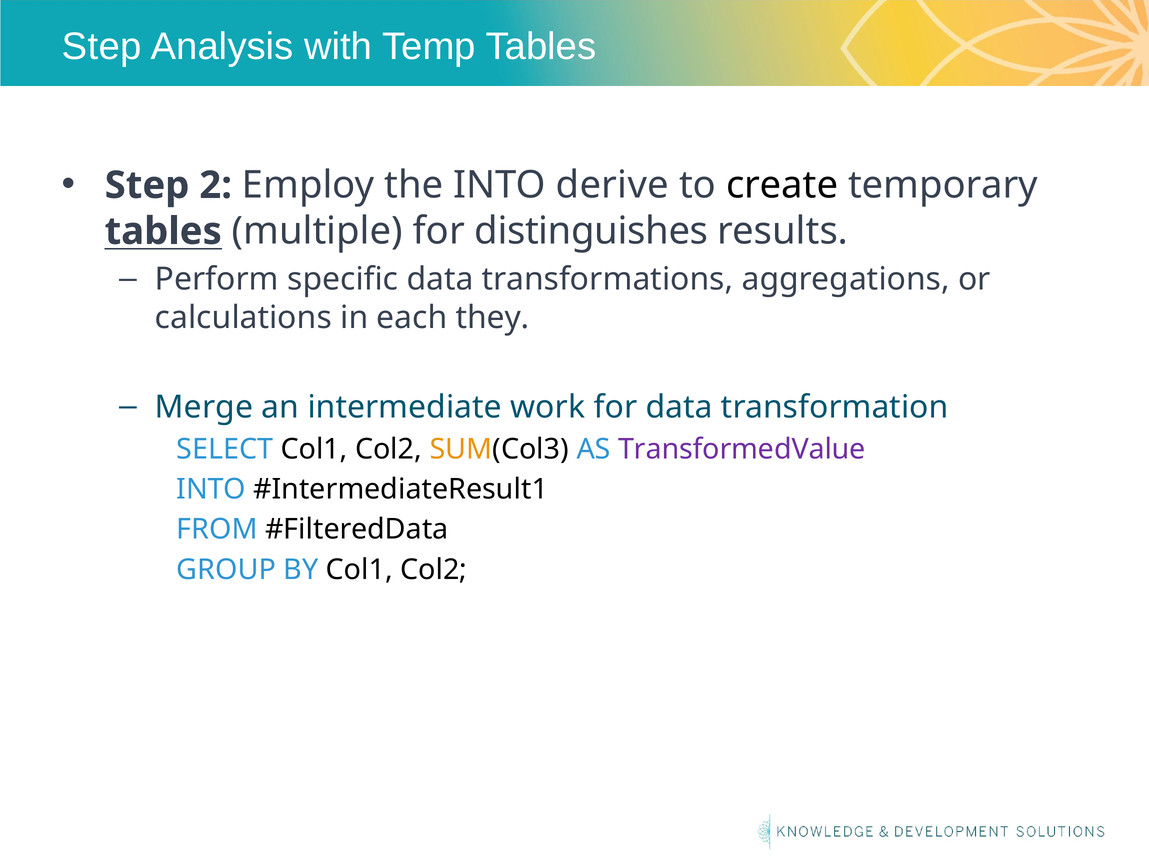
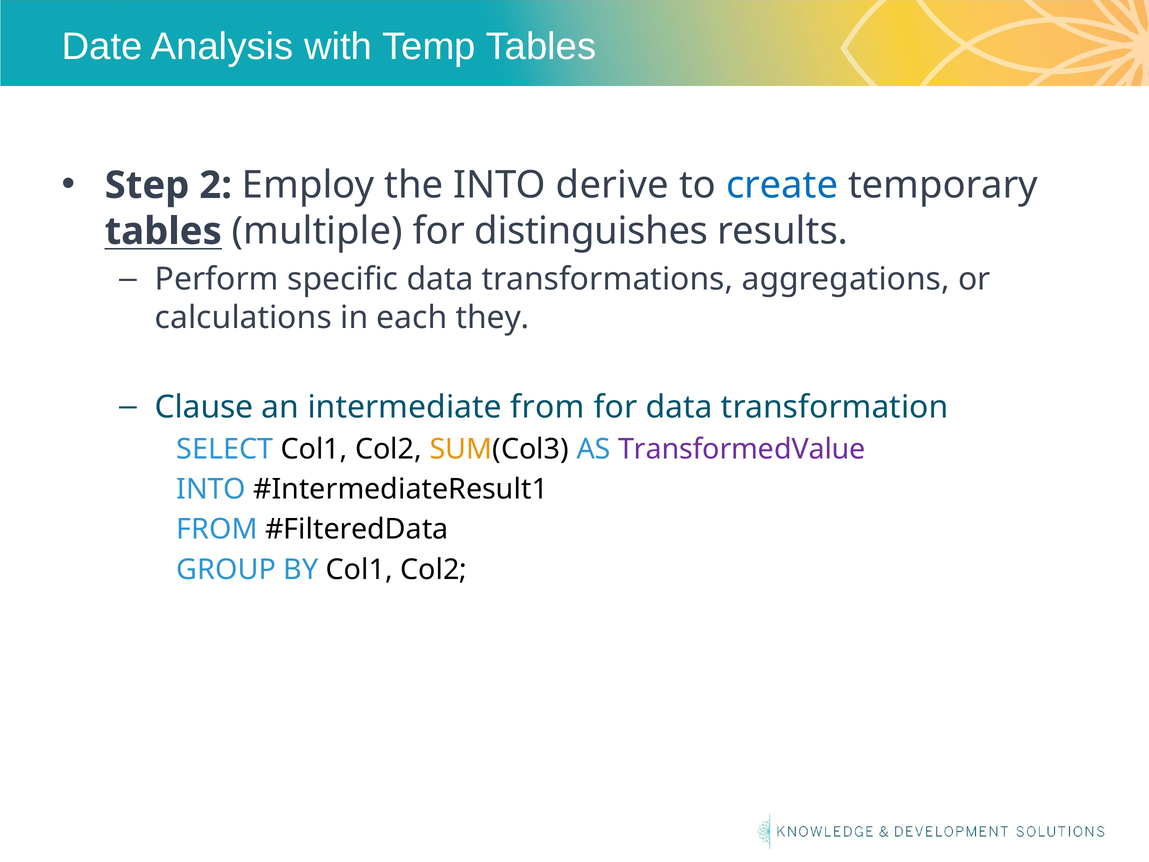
Step: Step -> Date (102, 46)
create colour: black -> blue (782, 185)
Merge: Merge -> Clause (204, 407)
intermediate work: work -> from (548, 407)
